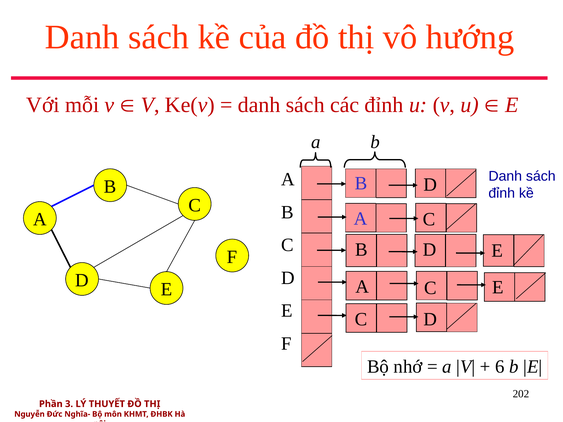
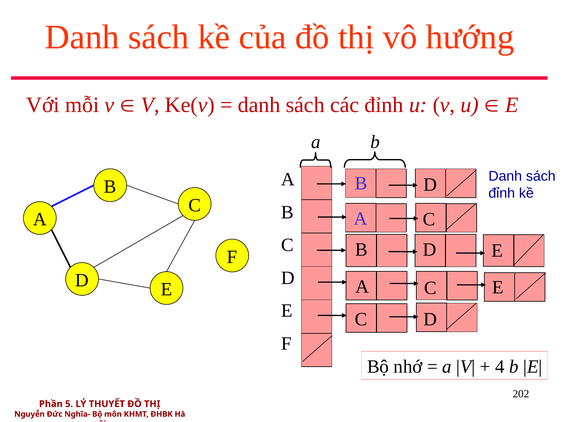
6: 6 -> 4 (500, 367)
3: 3 -> 5 (69, 404)
